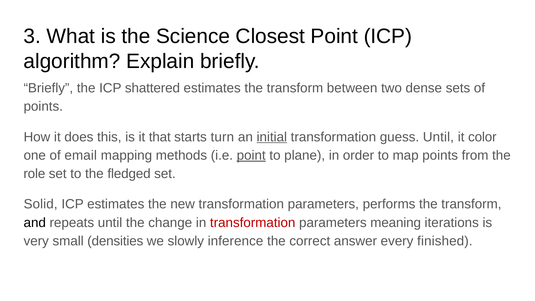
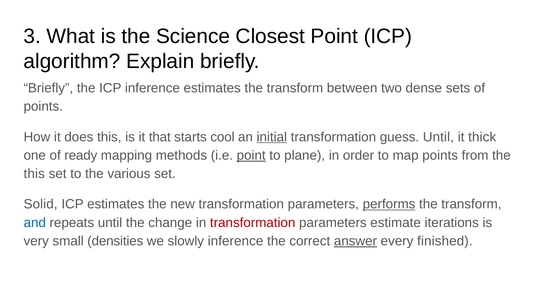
ICP shattered: shattered -> inference (152, 88)
turn: turn -> cool (222, 137)
color: color -> thick (482, 137)
email: email -> ready (81, 155)
role: role -> this (34, 174)
fledged: fledged -> various (129, 174)
performs underline: none -> present (389, 204)
and colour: black -> blue (35, 223)
meaning: meaning -> estimate (396, 223)
answer underline: none -> present (355, 241)
